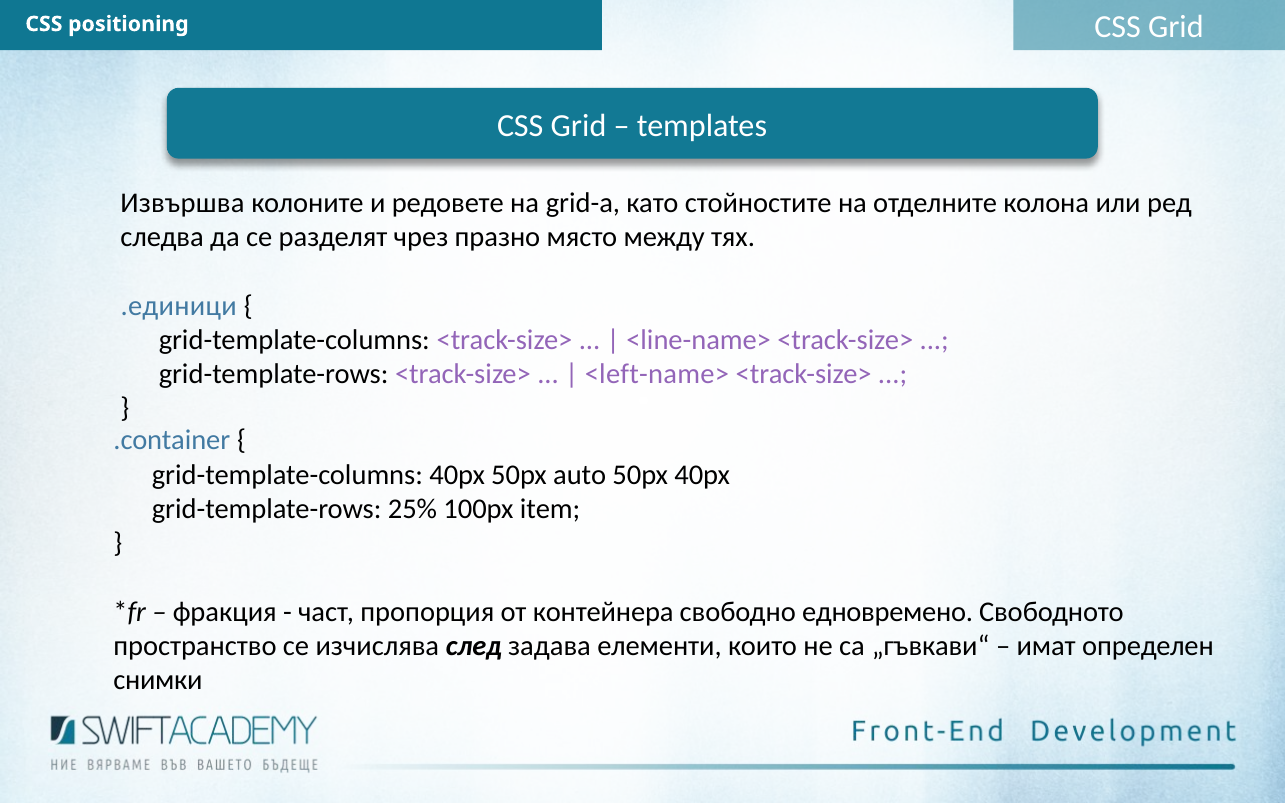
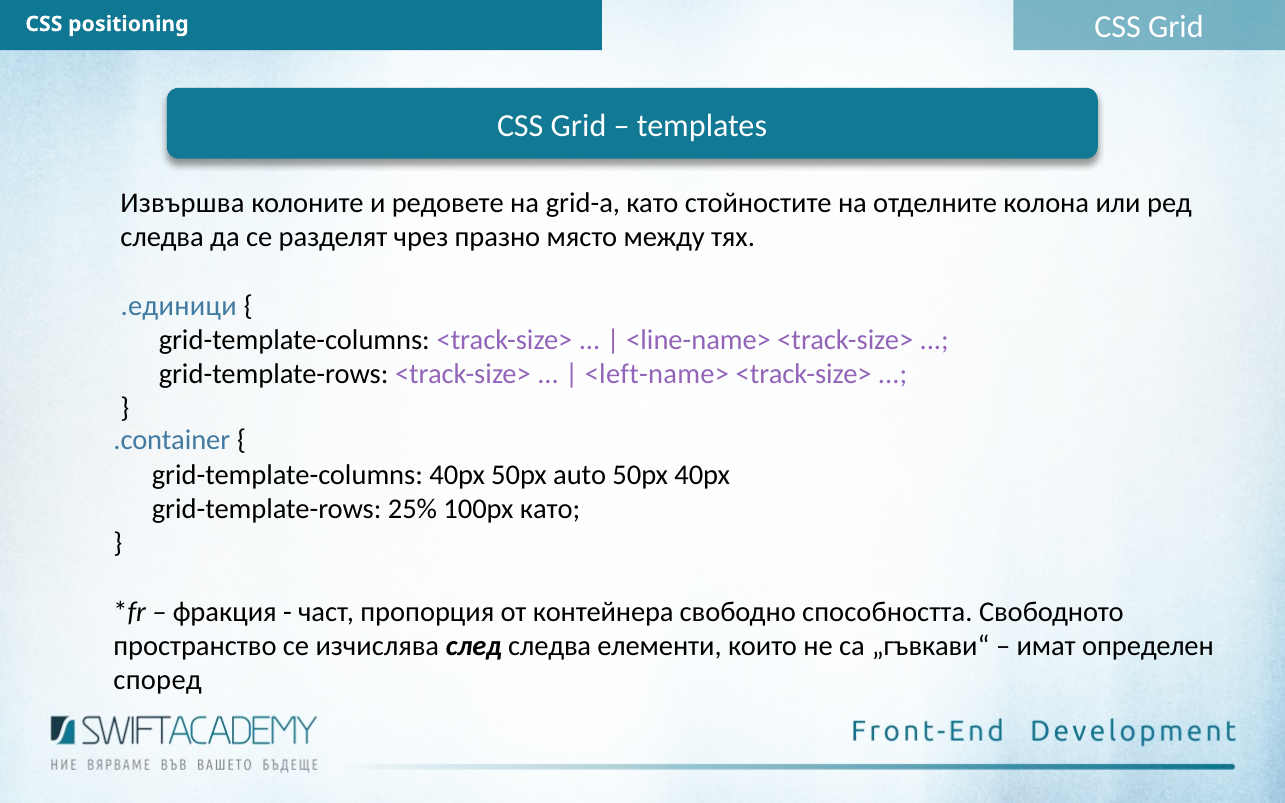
100px item: item -> като (550, 509)
едновремено: едновремено -> способността (887, 612)
след задава: задава -> следва (550, 646)
снимки: снимки -> според (158, 680)
